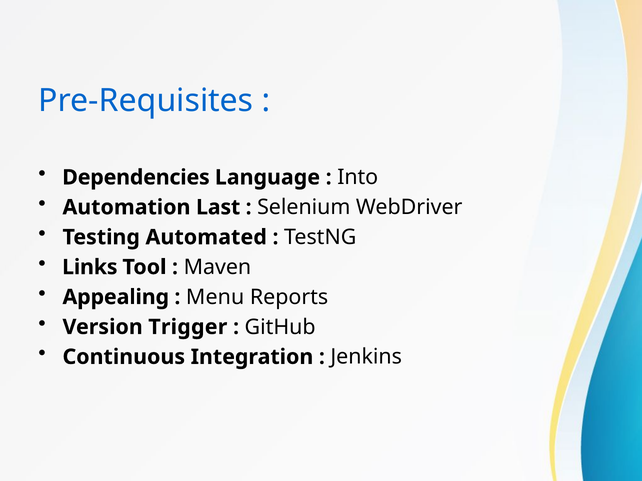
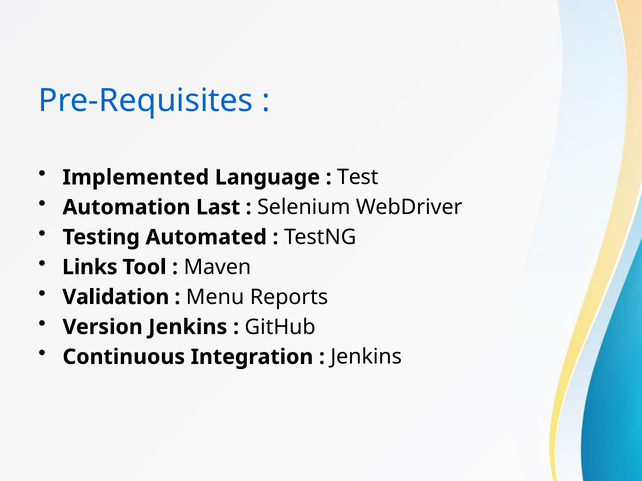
Dependencies: Dependencies -> Implemented (136, 178)
Into: Into -> Test (358, 178)
Appealing: Appealing -> Validation (116, 297)
Version Trigger: Trigger -> Jenkins (188, 327)
